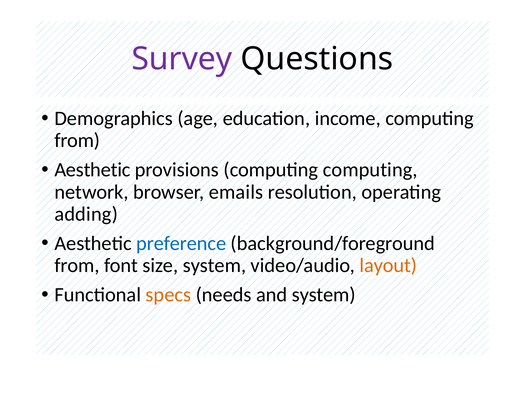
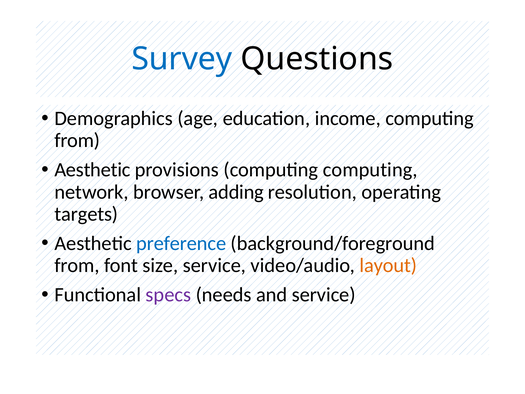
Survey colour: purple -> blue (182, 59)
emails: emails -> adding (236, 192)
adding: adding -> targets (86, 214)
size system: system -> service (214, 265)
specs colour: orange -> purple (168, 295)
and system: system -> service (324, 295)
